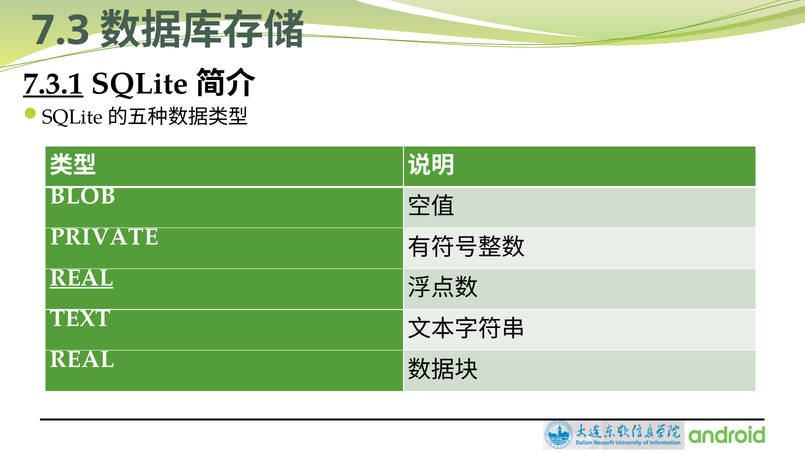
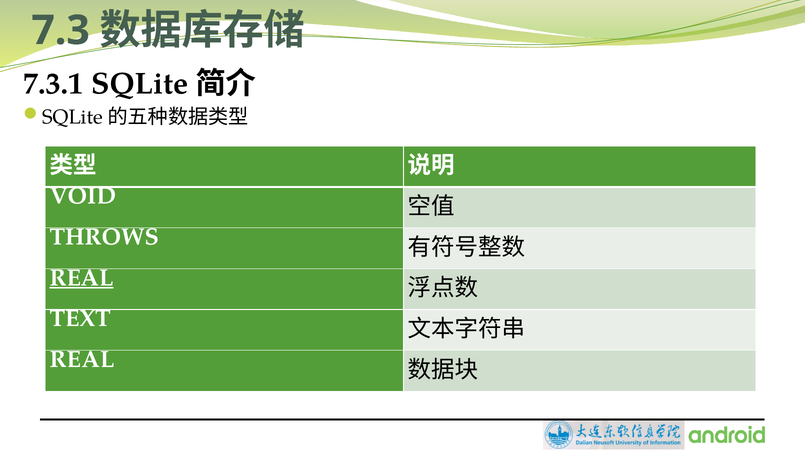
7.3.1 underline: present -> none (53, 84)
BLOB: BLOB -> VOID (83, 196)
PRIVATE: PRIVATE -> THROWS (104, 237)
